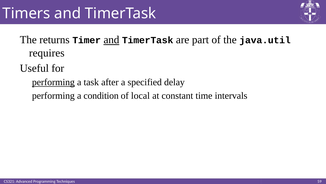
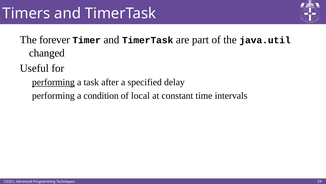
returns: returns -> forever (55, 40)
and underline: present -> none (111, 40)
requires: requires -> changed (47, 53)
